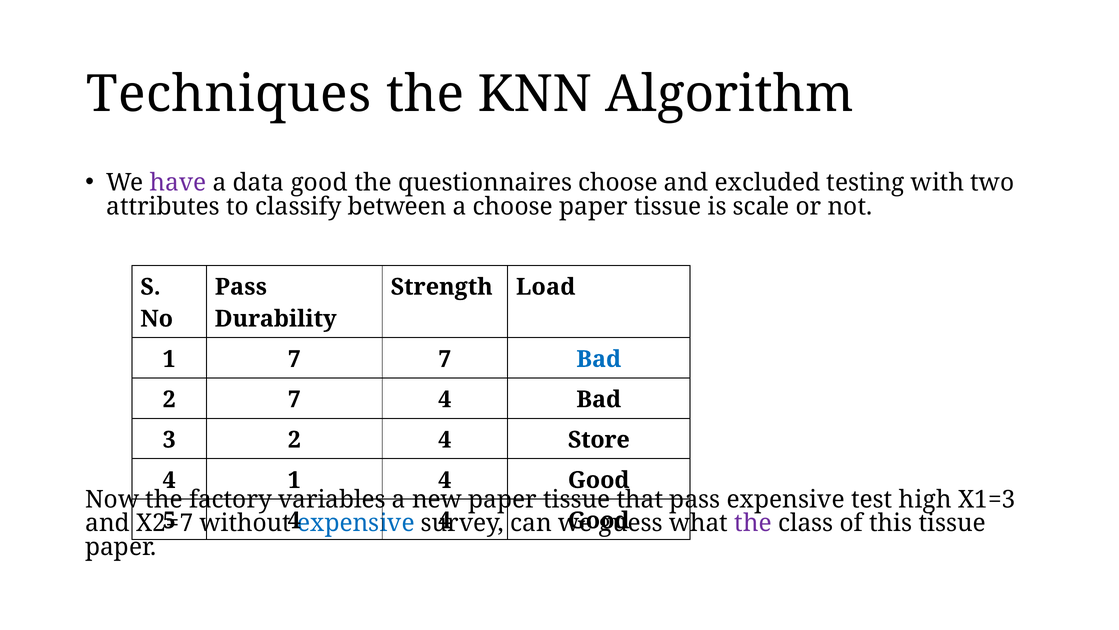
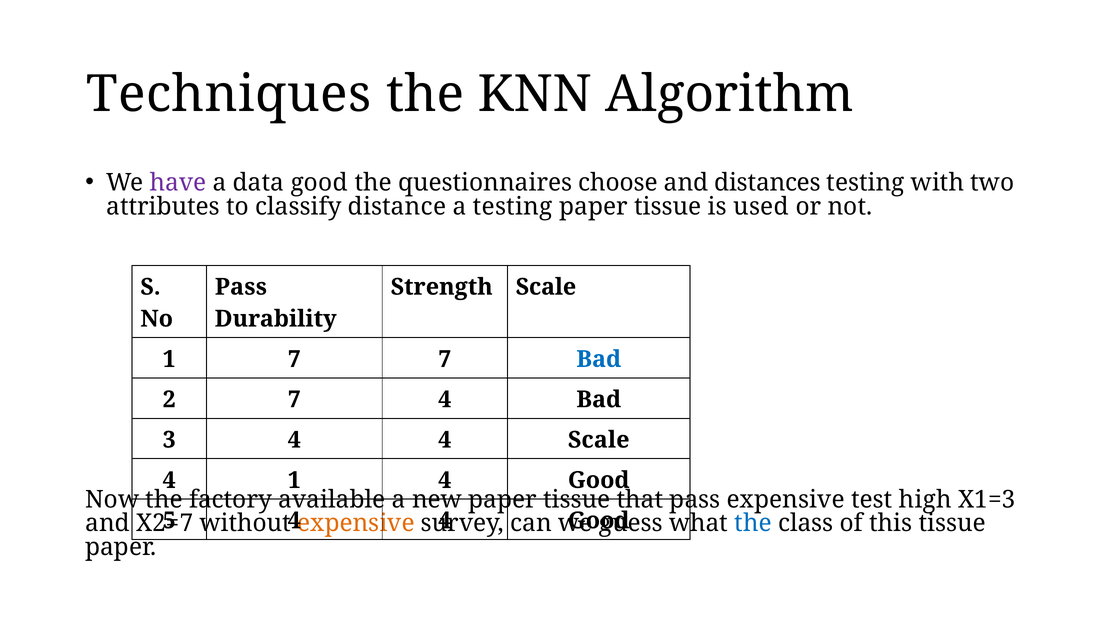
excluded: excluded -> distances (768, 183)
between: between -> distance (397, 206)
a choose: choose -> testing (513, 206)
scale: scale -> used (761, 206)
Strength Load: Load -> Scale (546, 287)
3 2: 2 -> 4 (294, 439)
4 Store: Store -> Scale (599, 439)
variables: variables -> available (332, 499)
expensive colour: blue -> orange (356, 523)
the colour: purple -> blue (753, 523)
